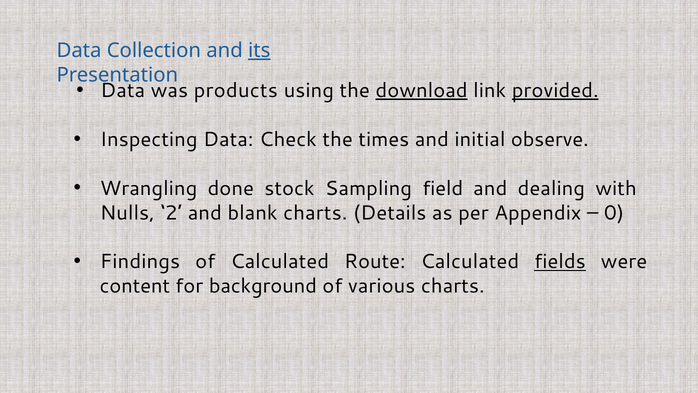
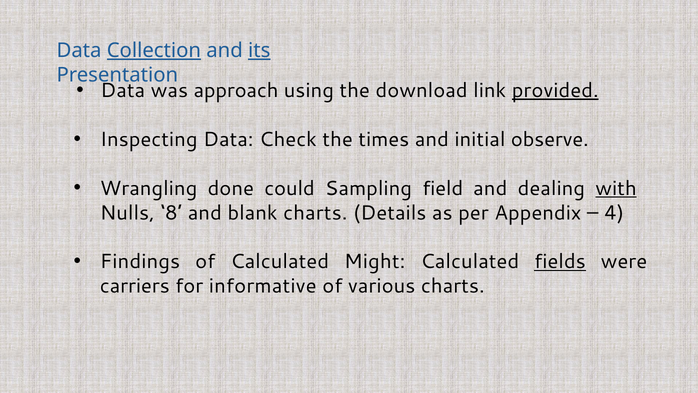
Collection underline: none -> present (154, 50)
products: products -> approach (236, 90)
download underline: present -> none (422, 90)
stock: stock -> could (290, 188)
with underline: none -> present (616, 188)
2: 2 -> 8 (171, 213)
0: 0 -> 4 (614, 213)
Route: Route -> Might (375, 262)
content: content -> carriers (135, 286)
background: background -> informative (263, 286)
